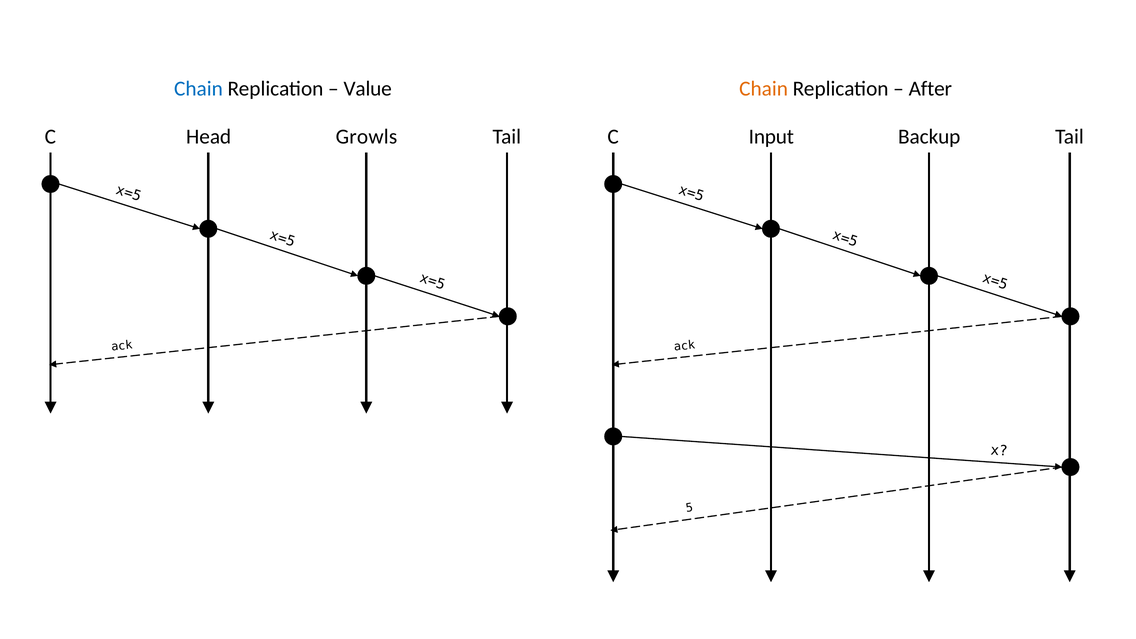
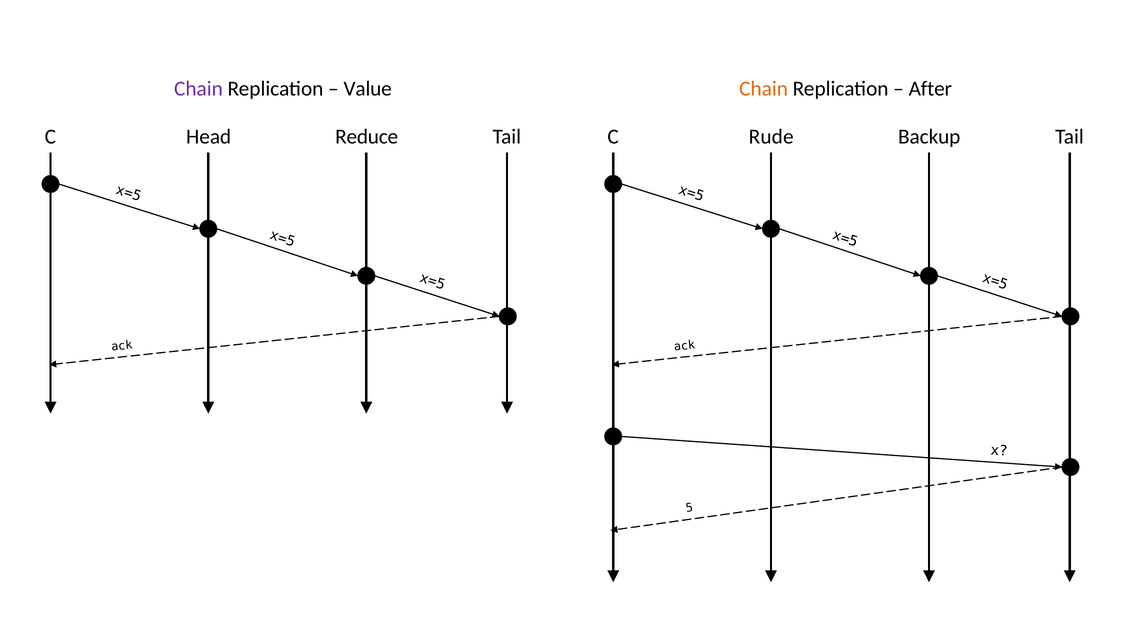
Chain colour: blue -> purple (198, 89)
Growls: Growls -> Reduce (367, 137)
Input: Input -> Rude (771, 137)
